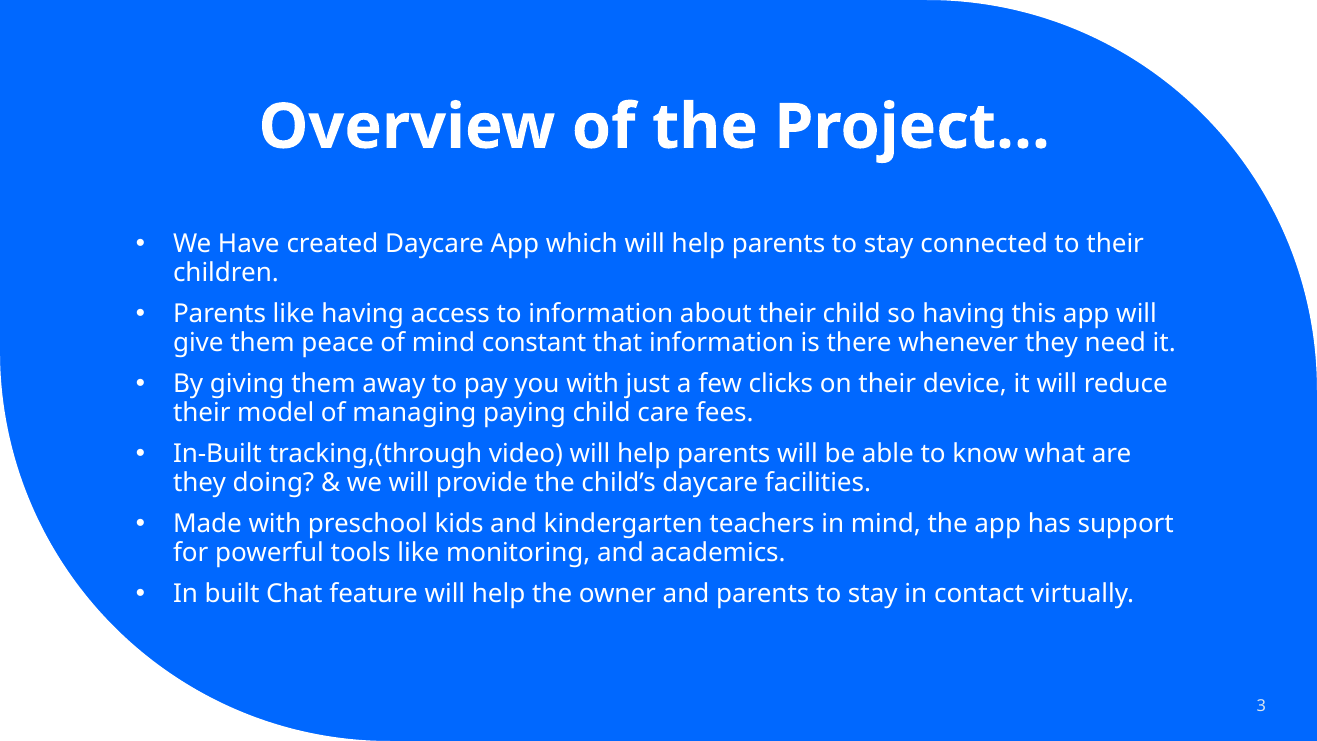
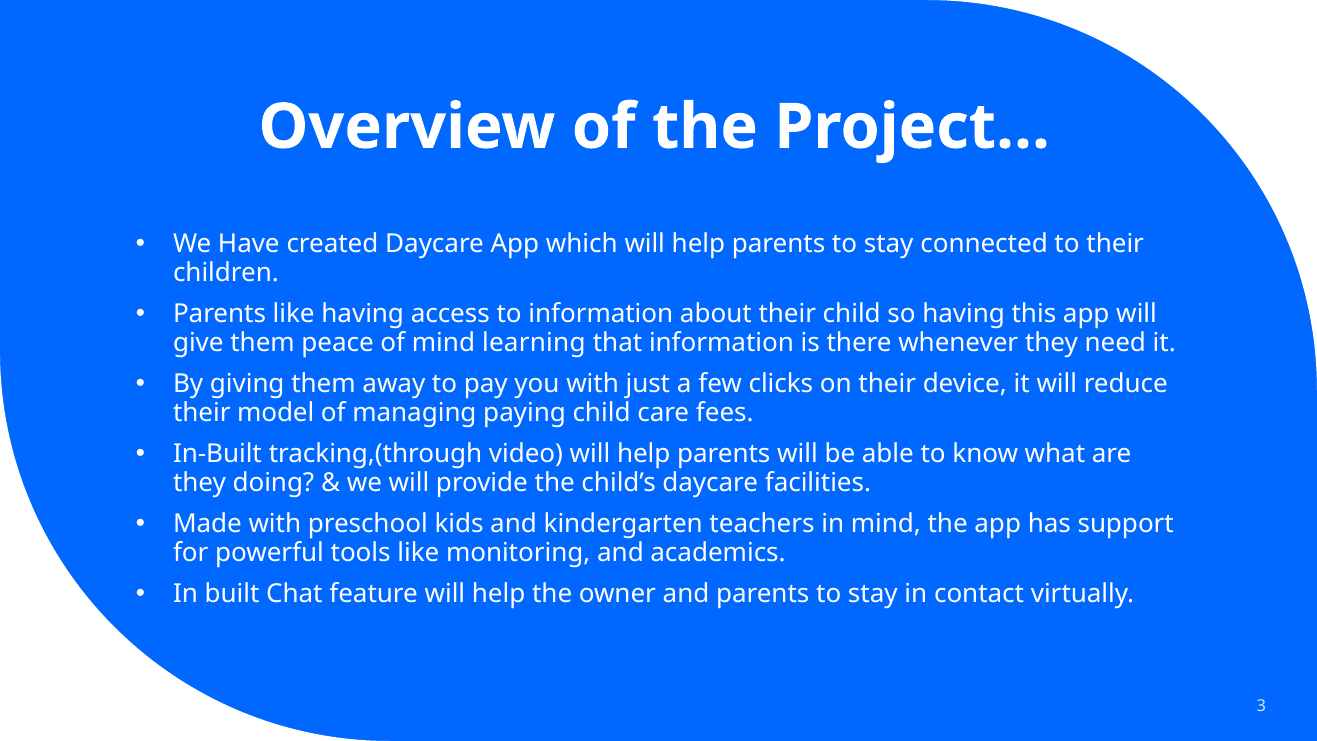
constant: constant -> learning (534, 342)
